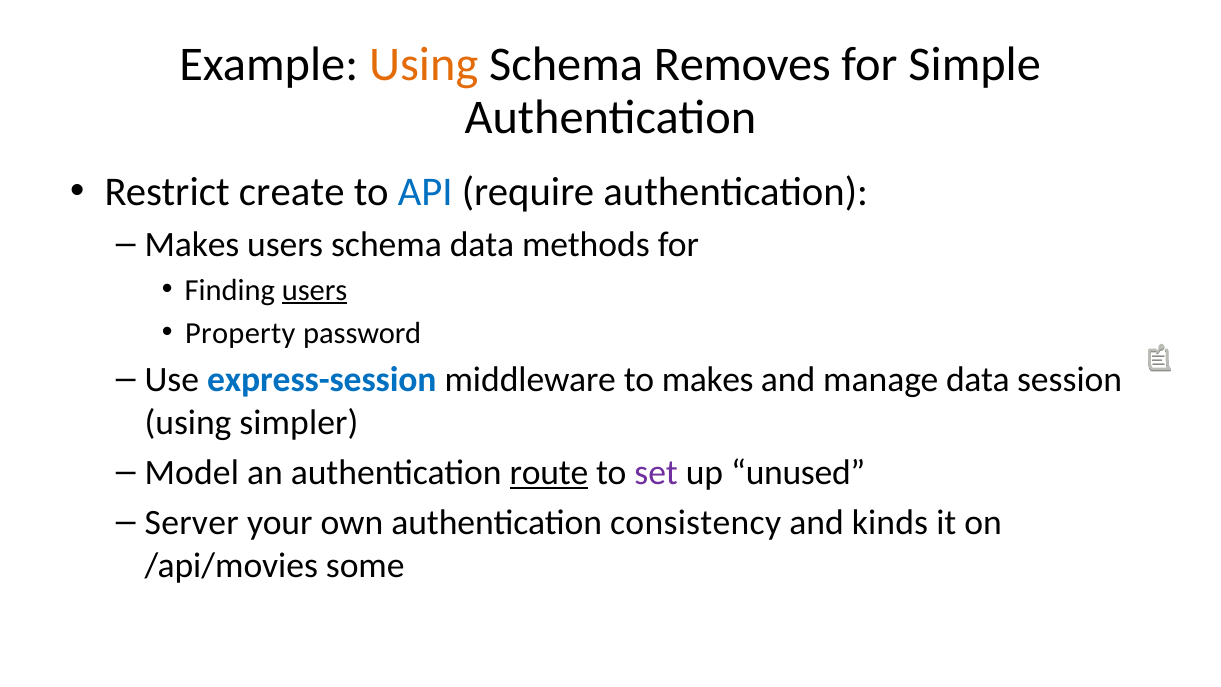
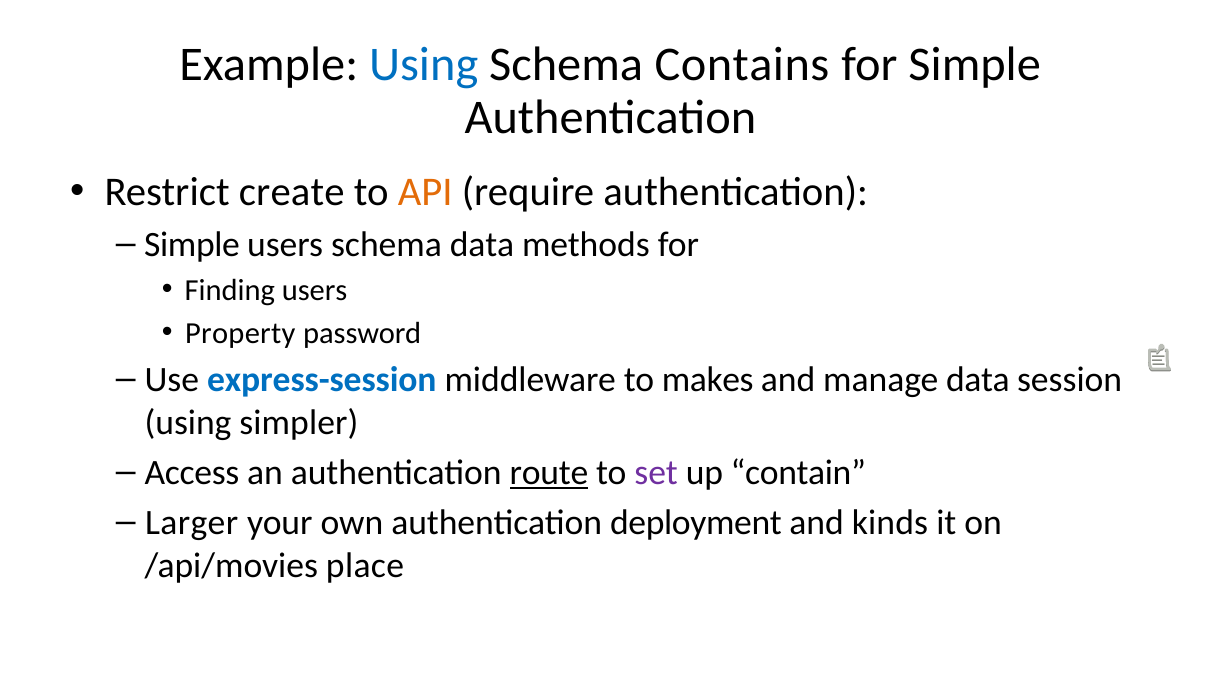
Using colour: orange -> blue (424, 65)
Removes: Removes -> Contains (742, 65)
API colour: blue -> orange (425, 192)
Makes: Makes -> Simple (192, 245)
users underline: present -> none (315, 290)
Model: Model -> Access (192, 473)
unused: unused -> contain (798, 473)
Server: Server -> Larger (192, 523)
consistency: consistency -> deployment (696, 523)
some: some -> place (365, 565)
